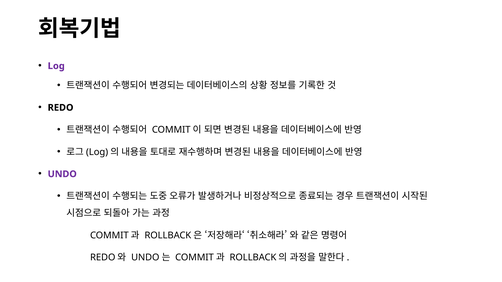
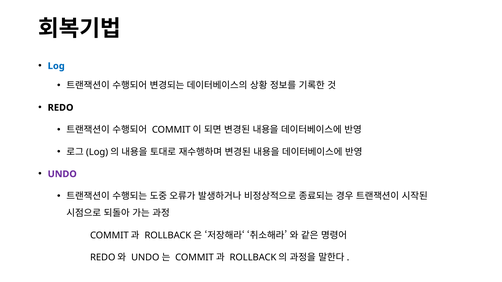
Log colour: purple -> blue (56, 66)
